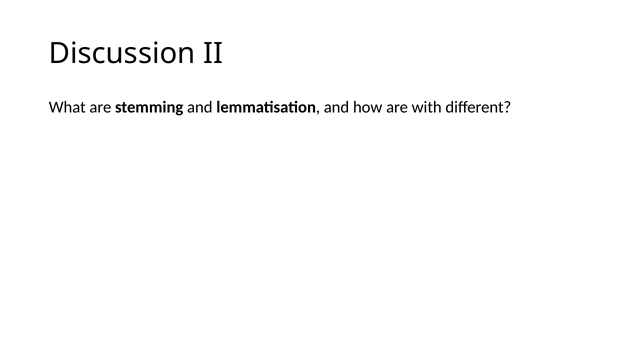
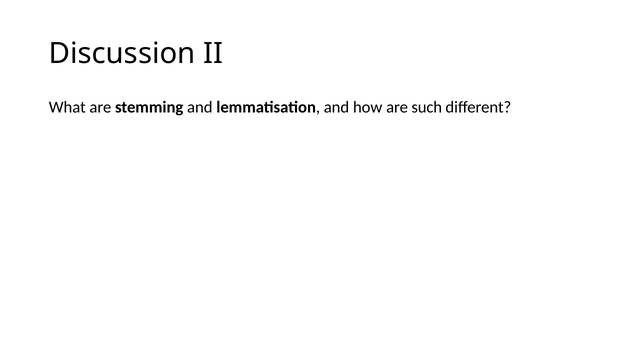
with: with -> such (427, 107)
